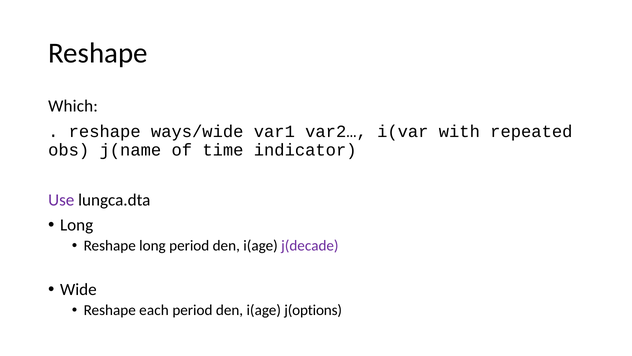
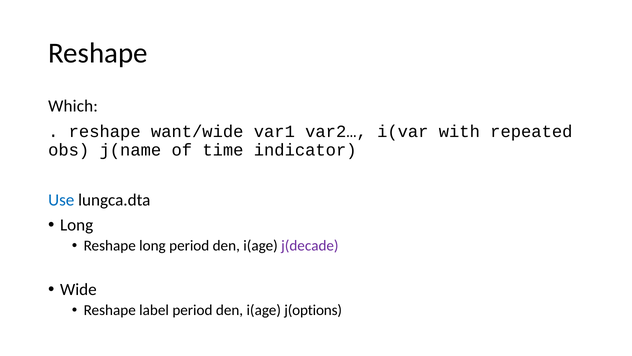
ways/wide: ways/wide -> want/wide (197, 131)
Use colour: purple -> blue (61, 200)
each: each -> label (154, 310)
